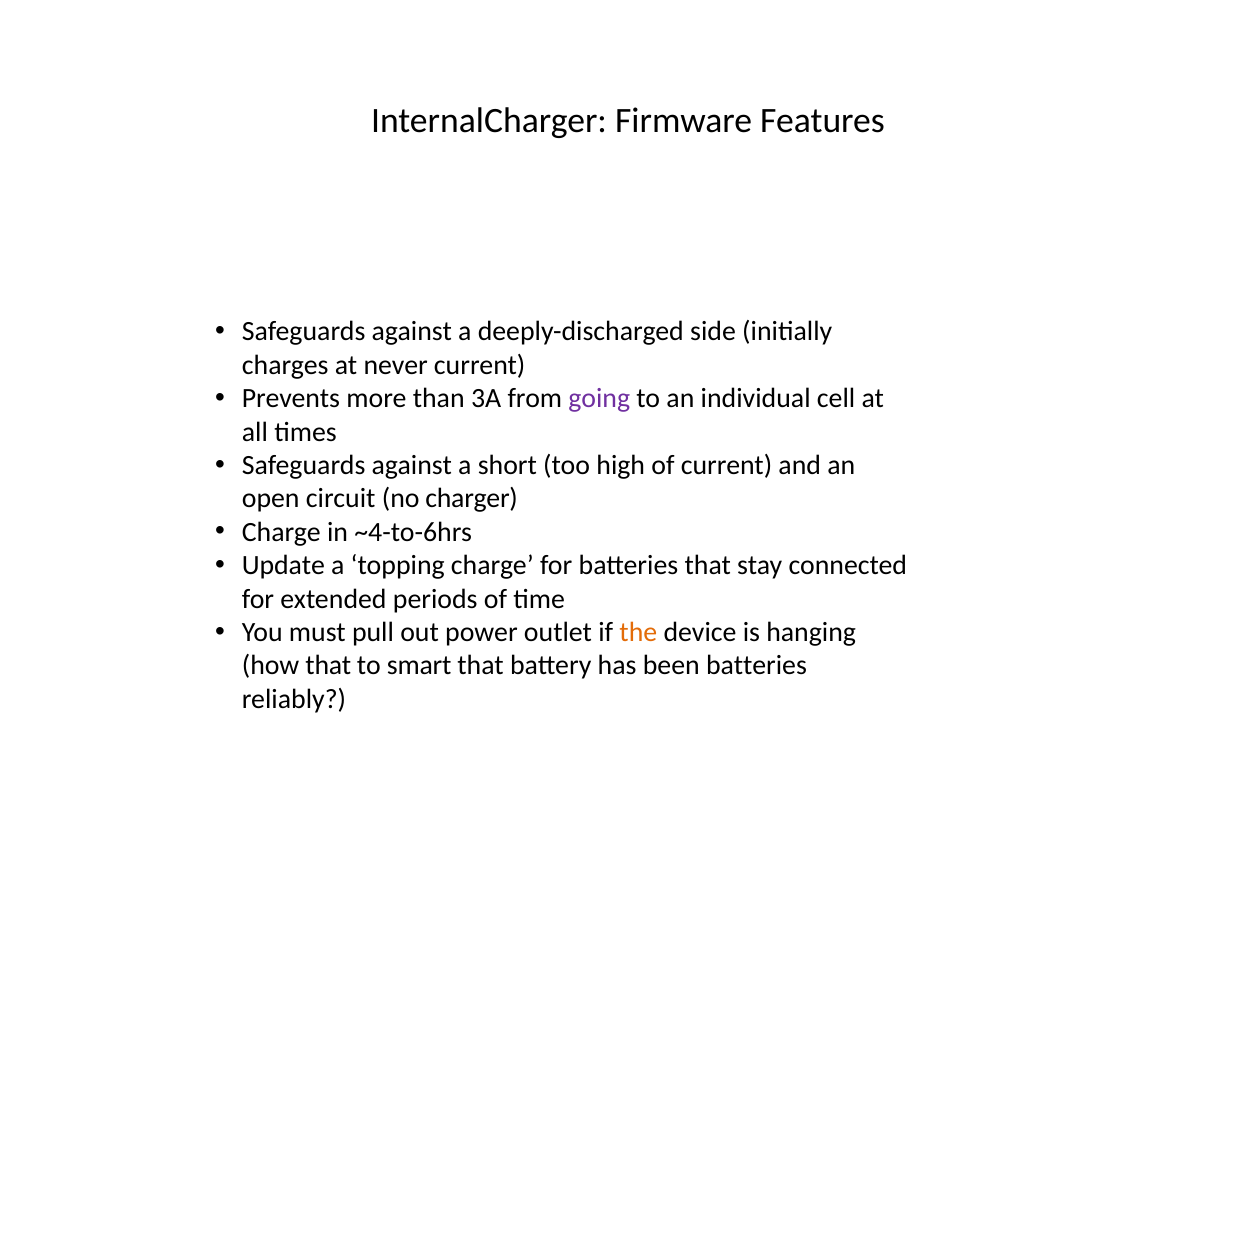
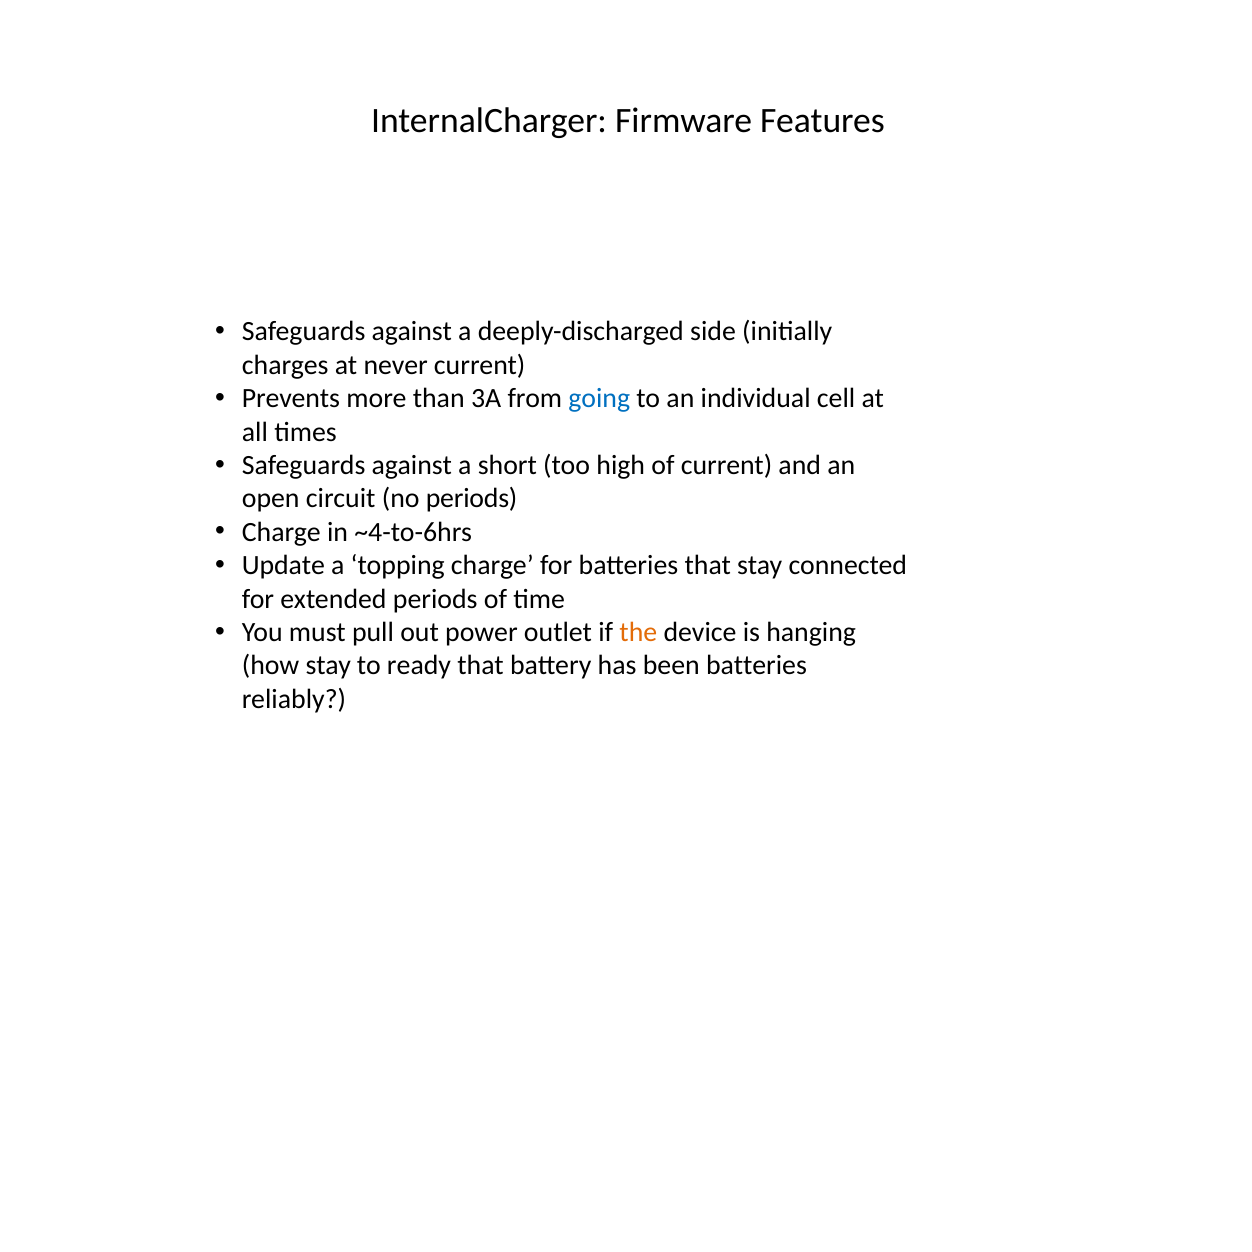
going colour: purple -> blue (599, 399)
no charger: charger -> periods (472, 499)
how that: that -> stay (328, 666)
smart: smart -> ready (419, 666)
